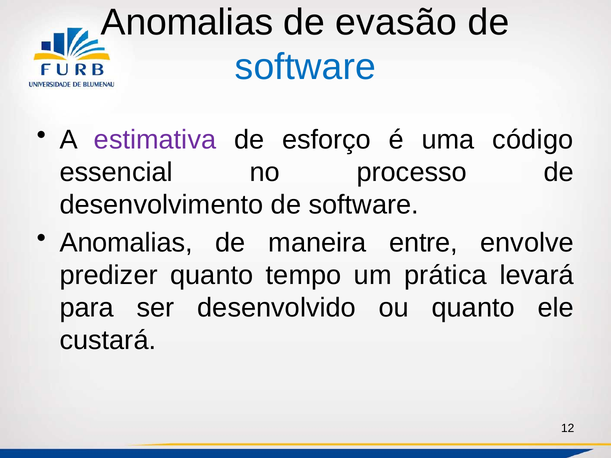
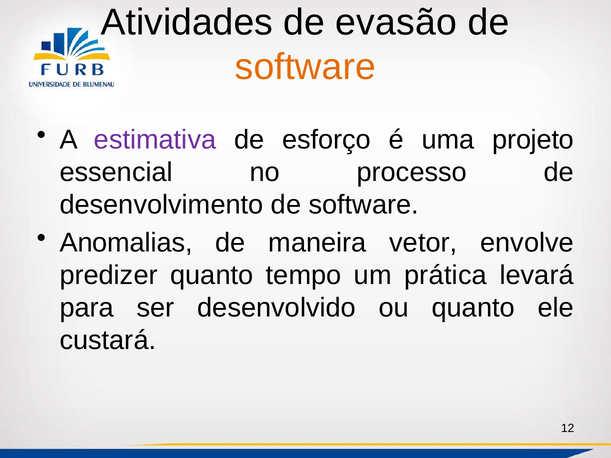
Anomalias: Anomalias -> Atividades (187, 22)
software colour: blue -> orange (305, 67)
código: código -> projeto (533, 140)
entre: entre -> vetor (423, 243)
